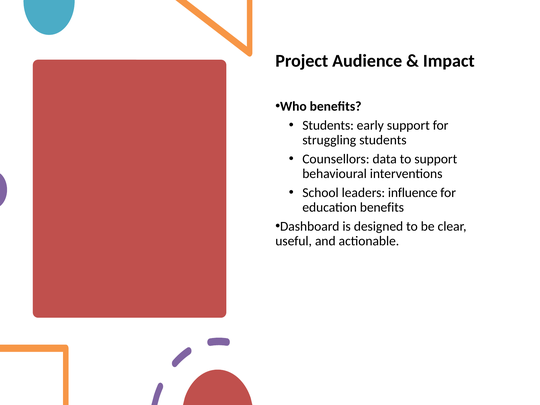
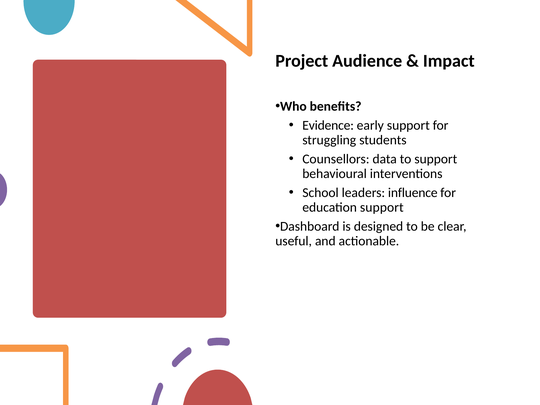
Students: Students -> Evidence (328, 125)
education benefits: benefits -> support (382, 207)
